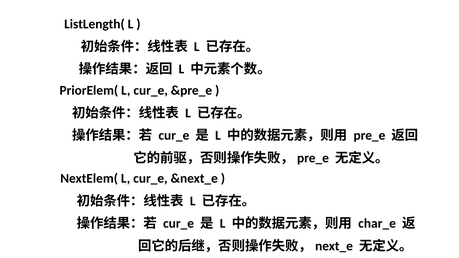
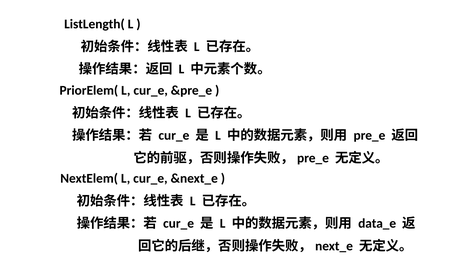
char_e: char_e -> data_e (377, 224)
